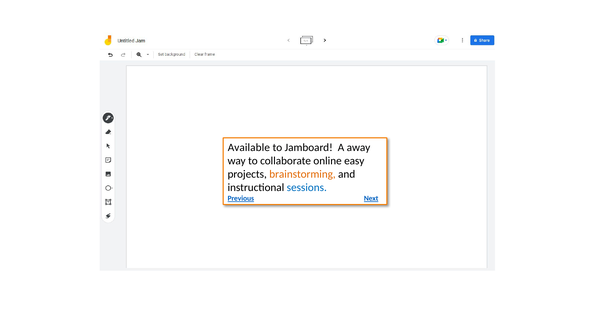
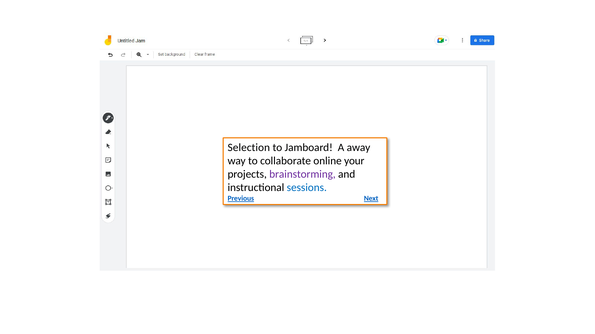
Available: Available -> Selection (249, 148)
easy: easy -> your (354, 161)
brainstorming colour: orange -> purple (302, 174)
